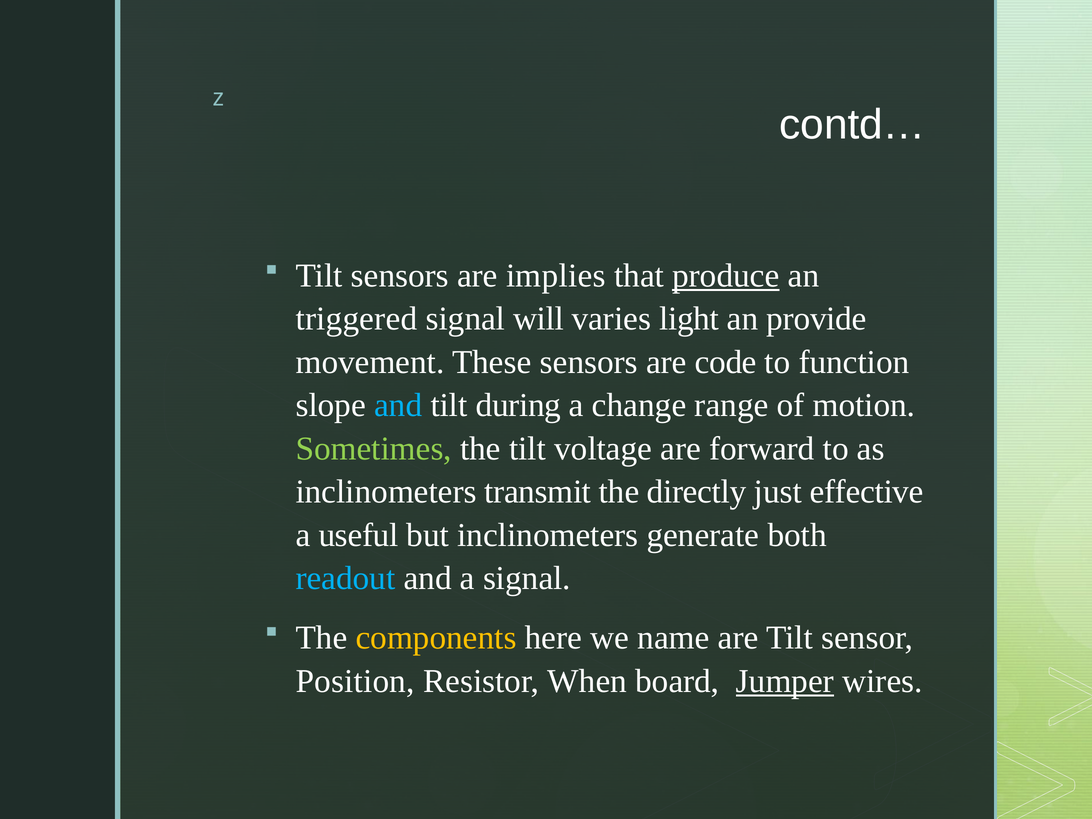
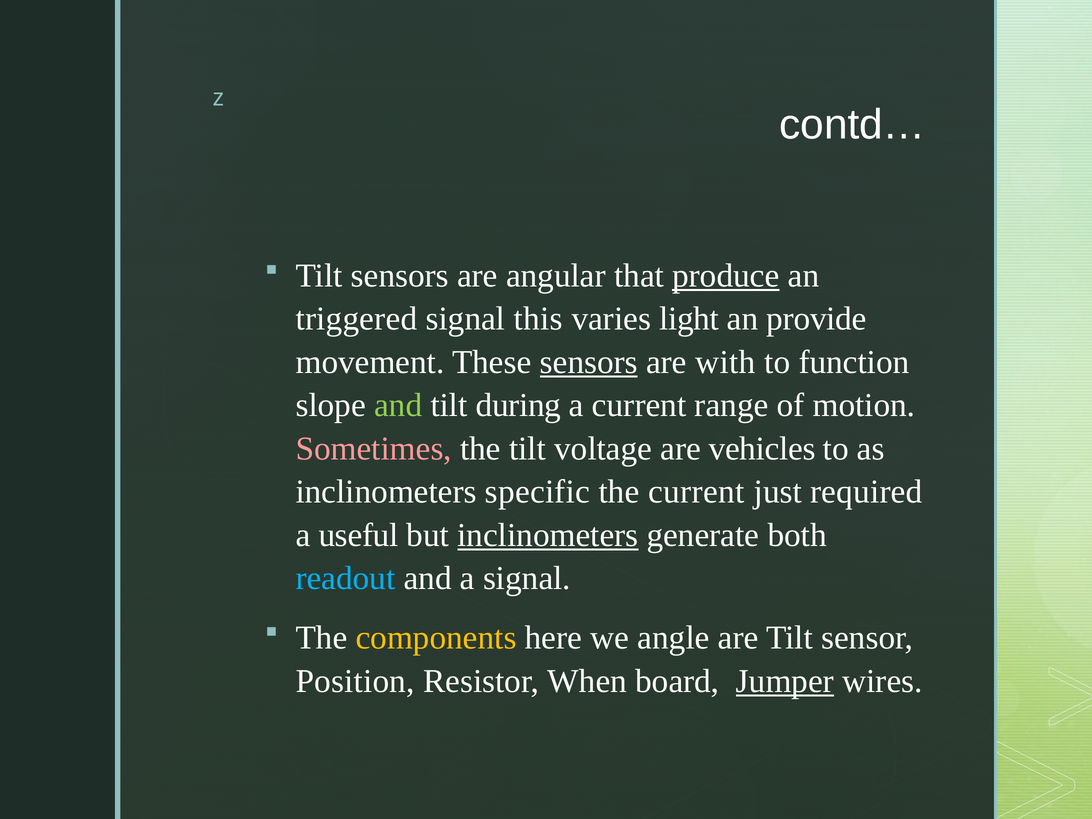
implies: implies -> angular (556, 276)
will: will -> this (538, 319)
sensors underline: none -> present (589, 362)
code: code -> with (725, 362)
and colour: light blue -> light green (398, 405)
a change: change -> current (639, 405)
Sometimes colour: light green -> pink (374, 449)
forward: forward -> vehicles (762, 449)
transmit: transmit -> specific (537, 492)
the directly: directly -> current (696, 492)
effective: effective -> required (866, 492)
inclinometers underline: none -> present (548, 535)
name: name -> angle (673, 638)
